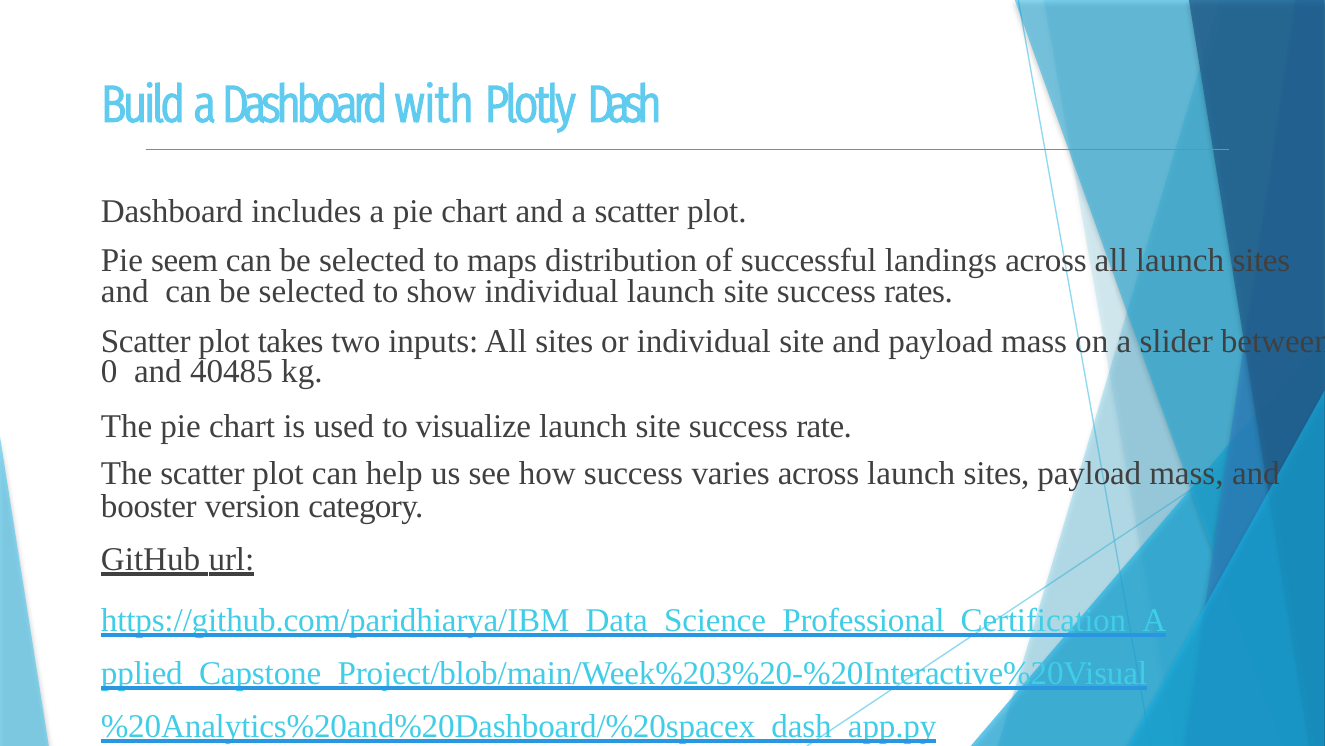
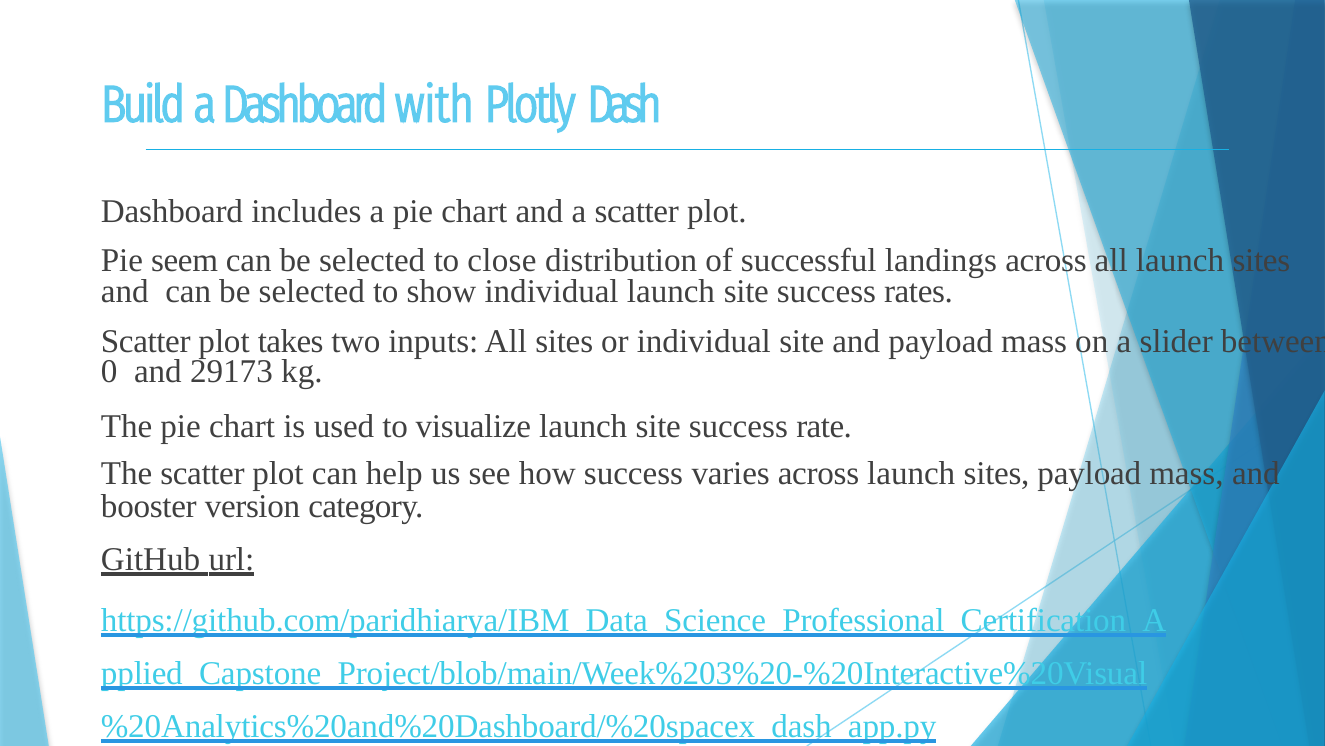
maps: maps -> close (502, 260)
40485: 40485 -> 29173 (231, 372)
